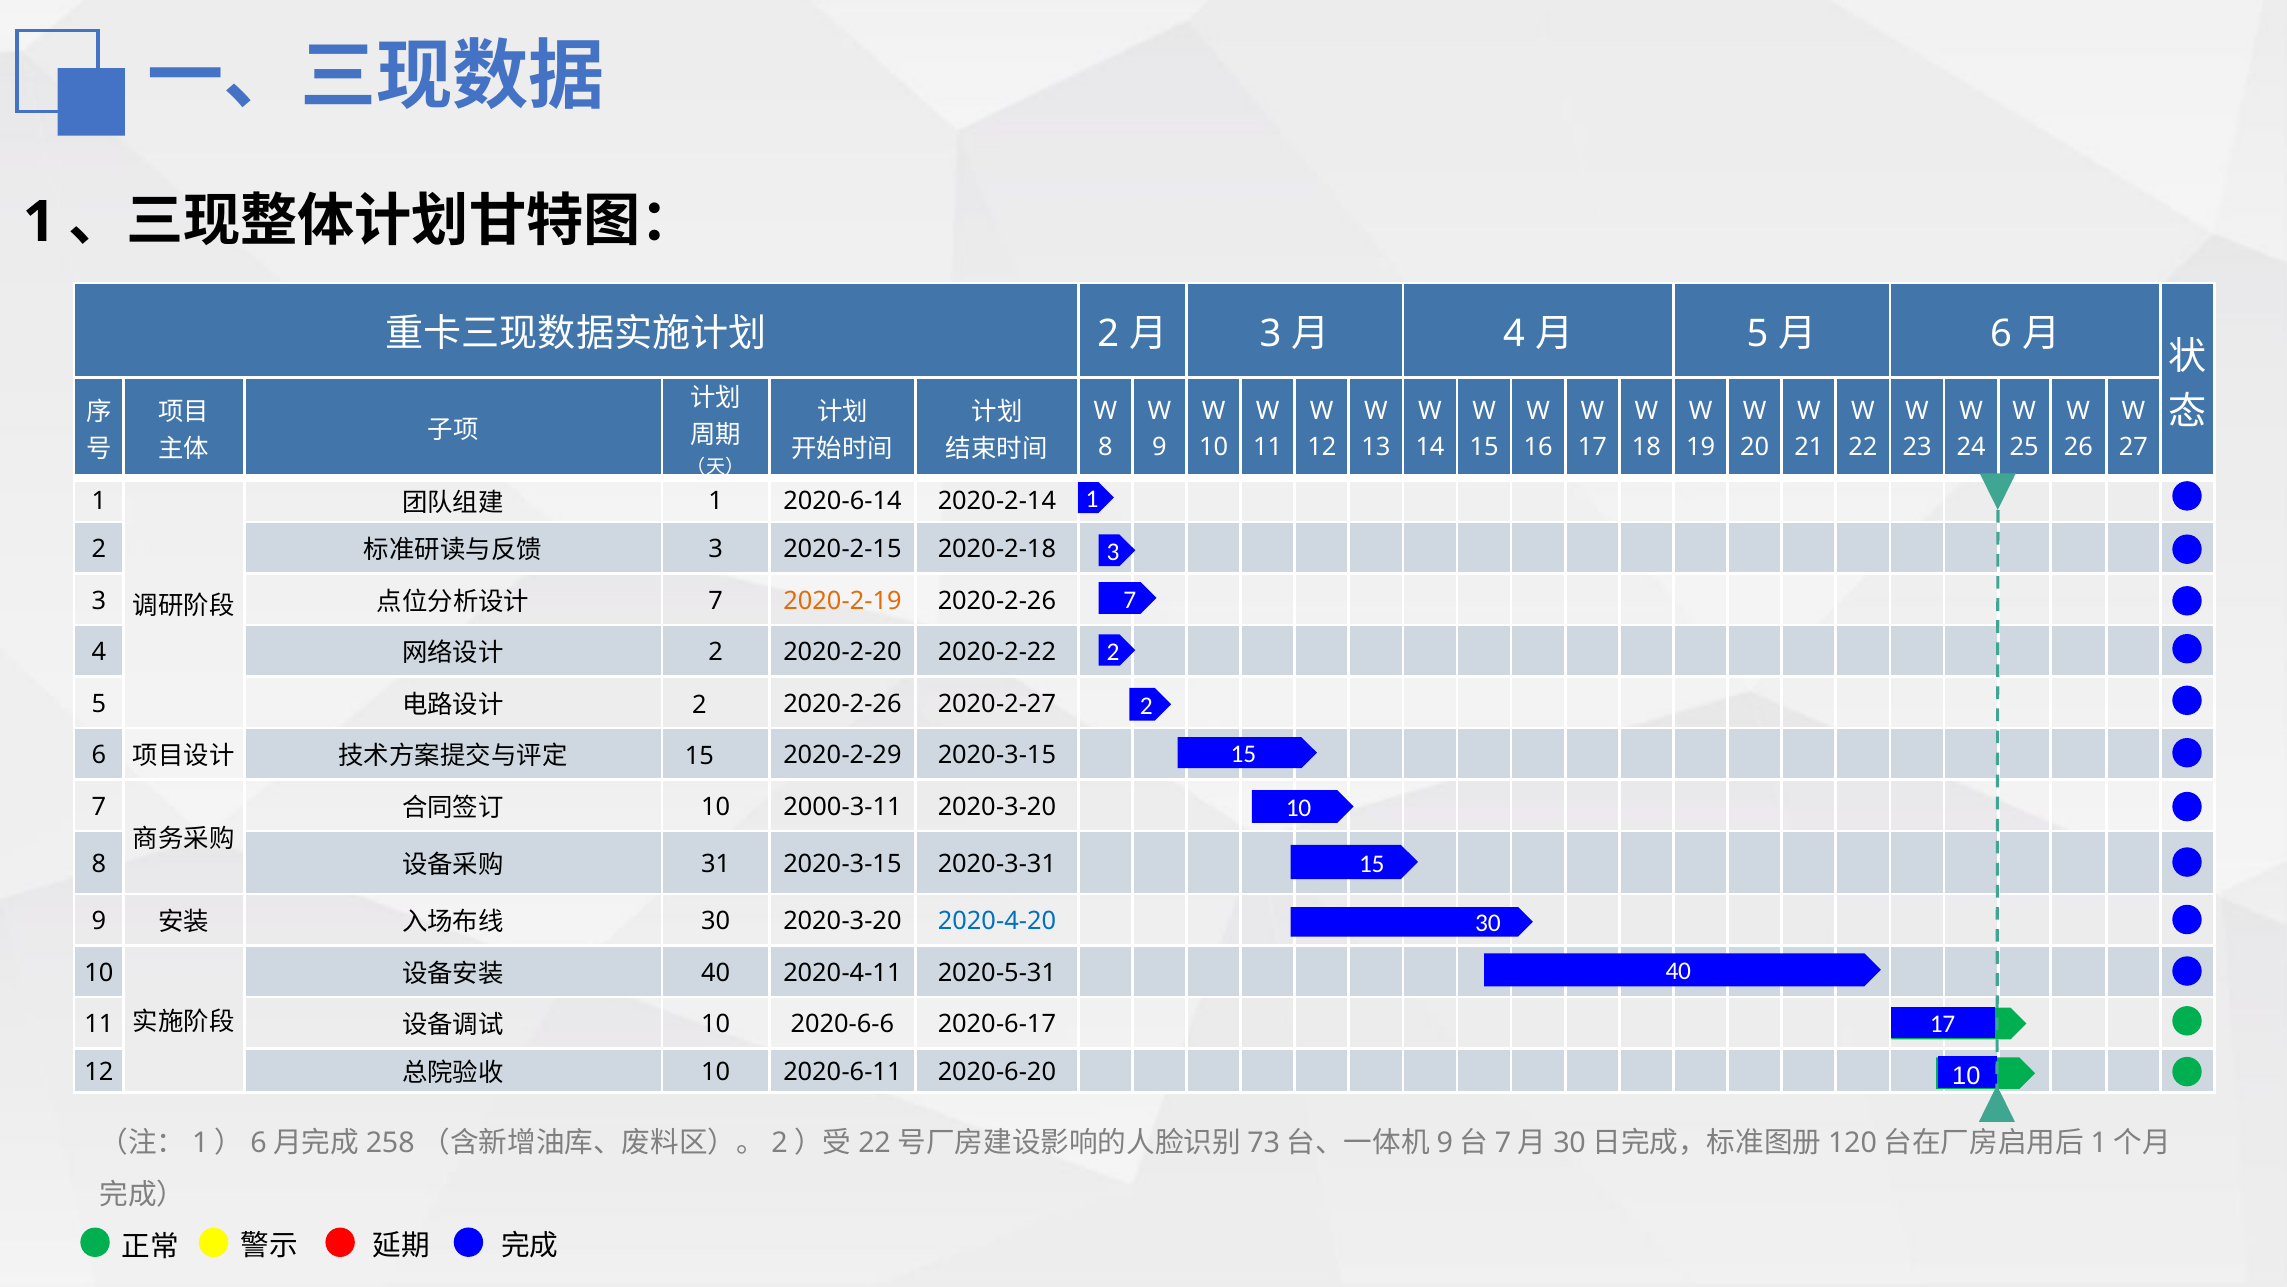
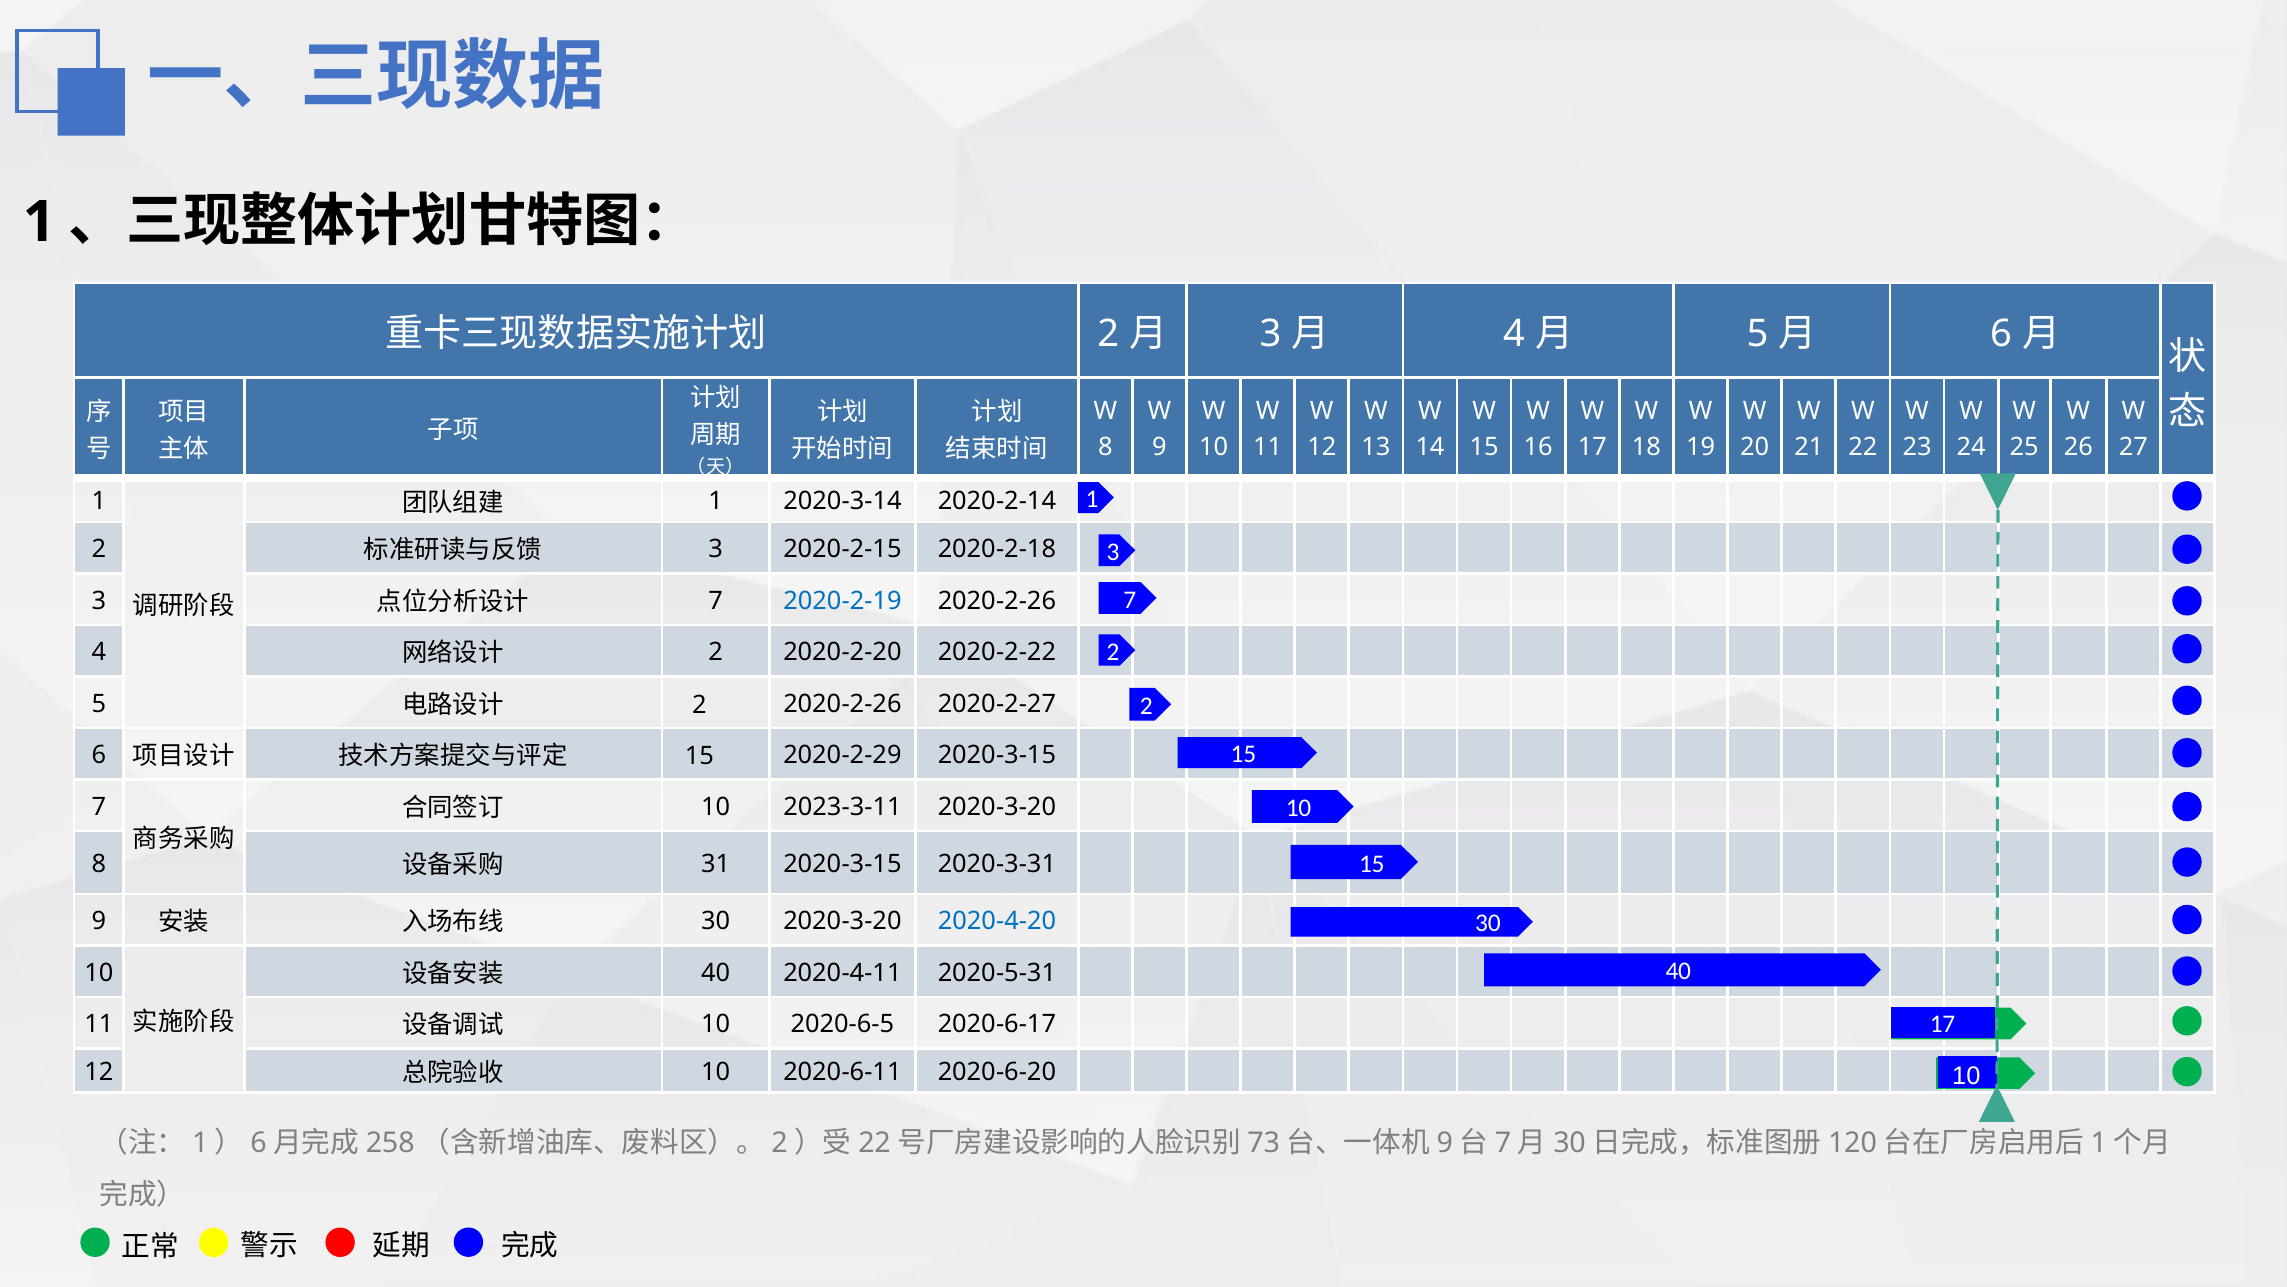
2020-6-14: 2020-6-14 -> 2020-3-14 (842, 501)
2020-2-19 colour: orange -> blue (842, 601)
2000-3-11: 2000-3-11 -> 2023-3-11 (842, 807)
2020-6-6: 2020-6-6 -> 2020-6-5 (842, 1024)
